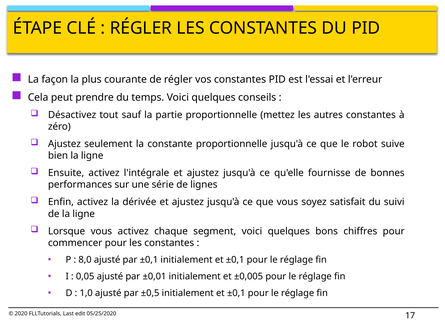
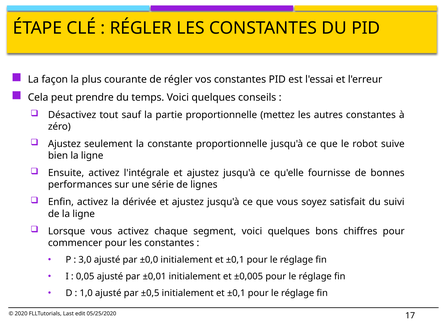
8,0: 8,0 -> 3,0 (85, 260)
par ±0,1: ±0,1 -> ±0,0 (149, 260)
